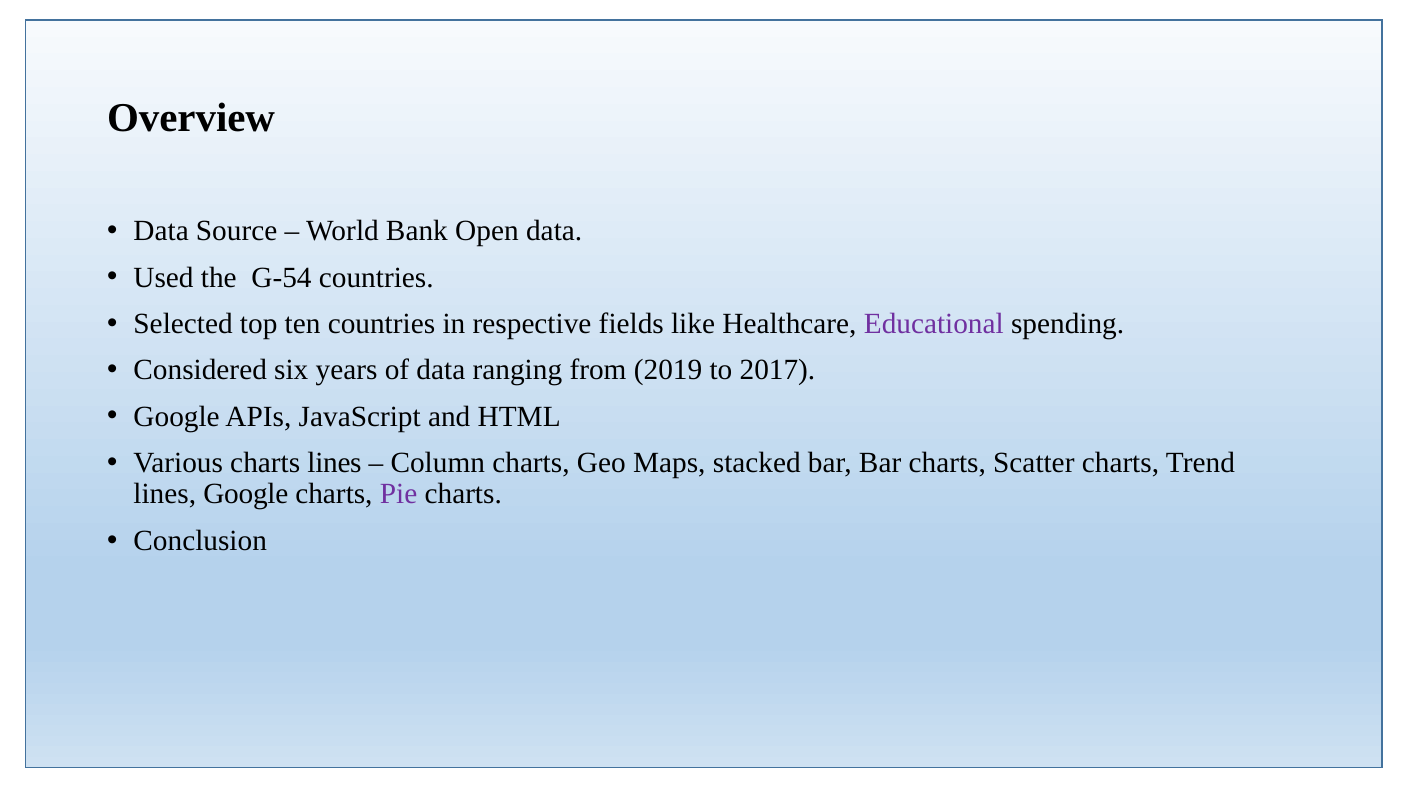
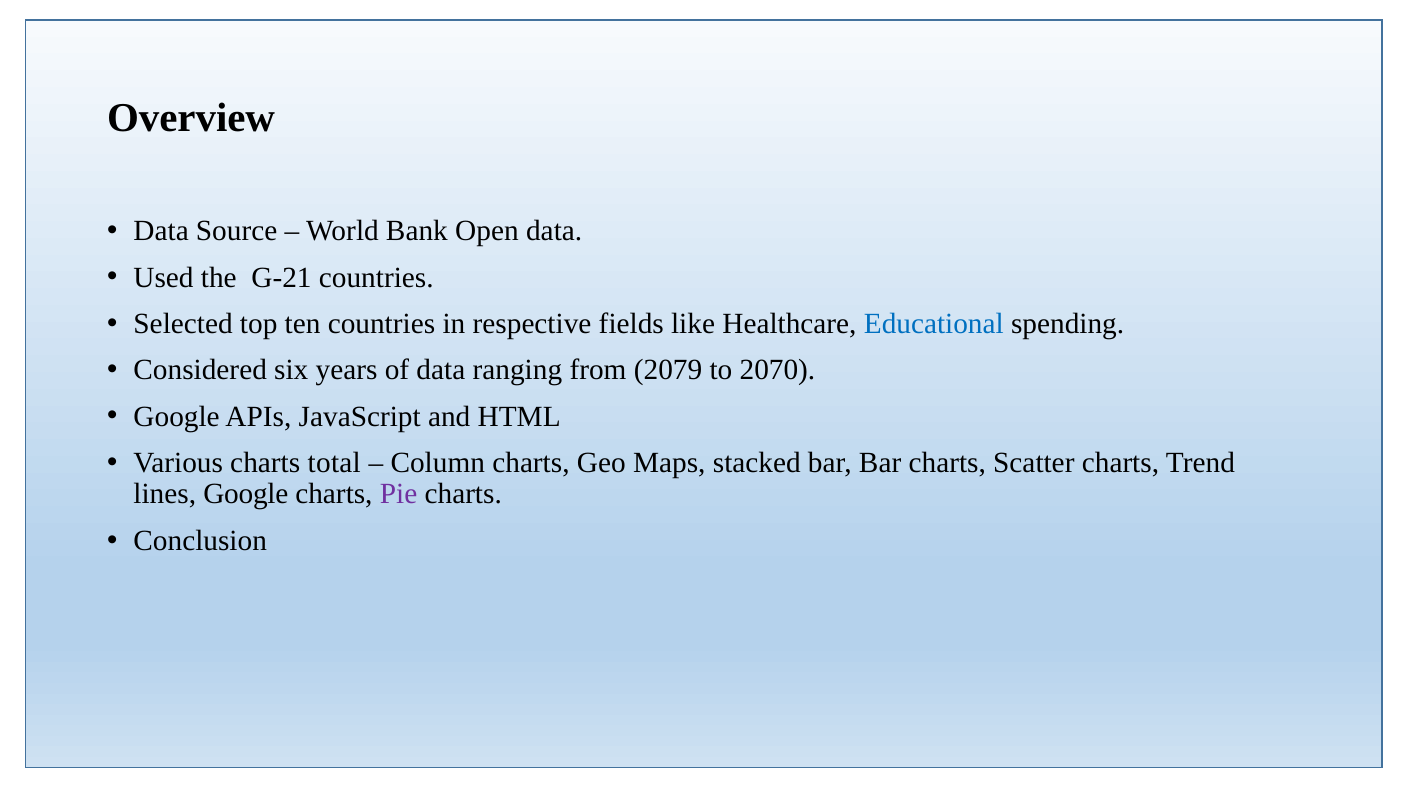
G-54: G-54 -> G-21 (281, 278)
Educational colour: purple -> blue (934, 324)
2019: 2019 -> 2079 (668, 370)
2017: 2017 -> 2070 (777, 370)
charts lines: lines -> total (334, 463)
